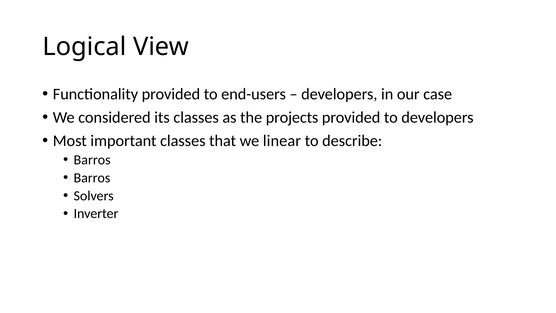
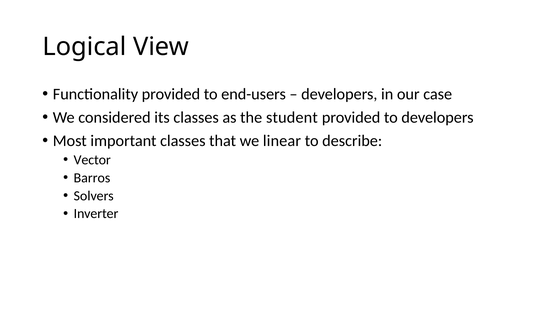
projects: projects -> student (292, 117)
Barros: Barros -> Vector (92, 160)
